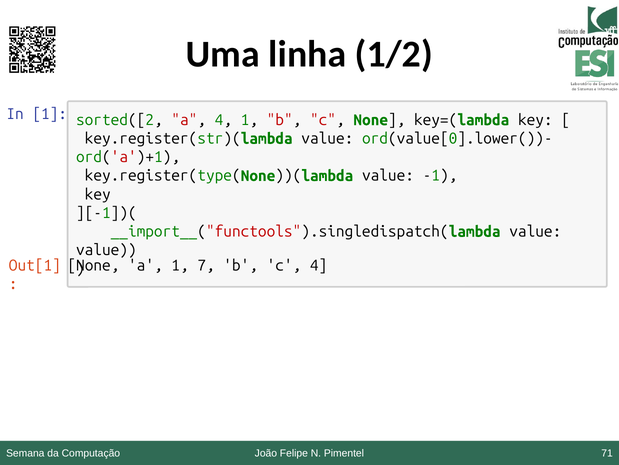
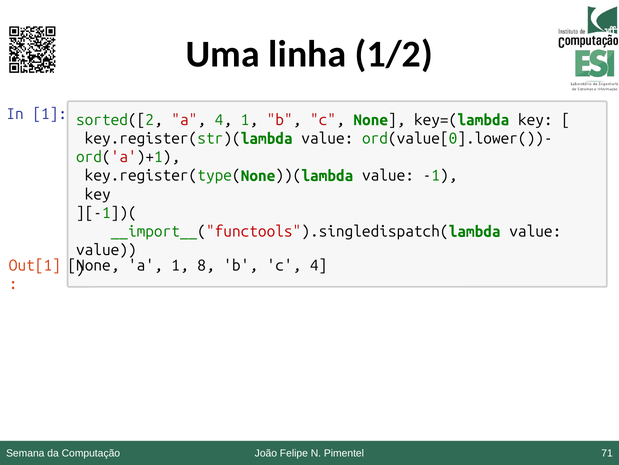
7: 7 -> 8 (206, 265)
